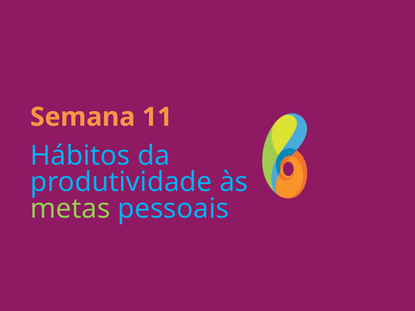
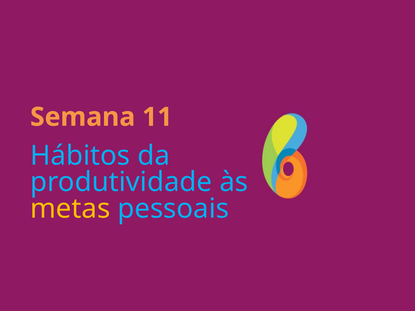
metas colour: light green -> yellow (70, 209)
